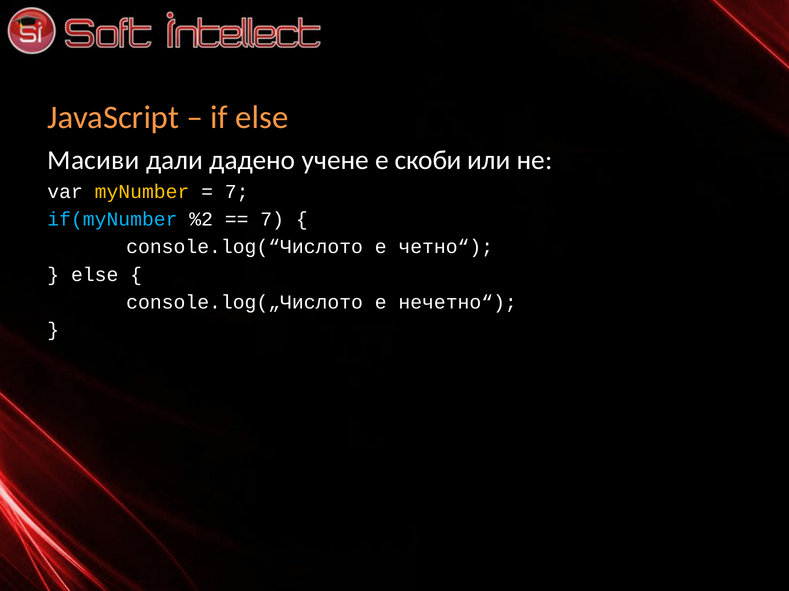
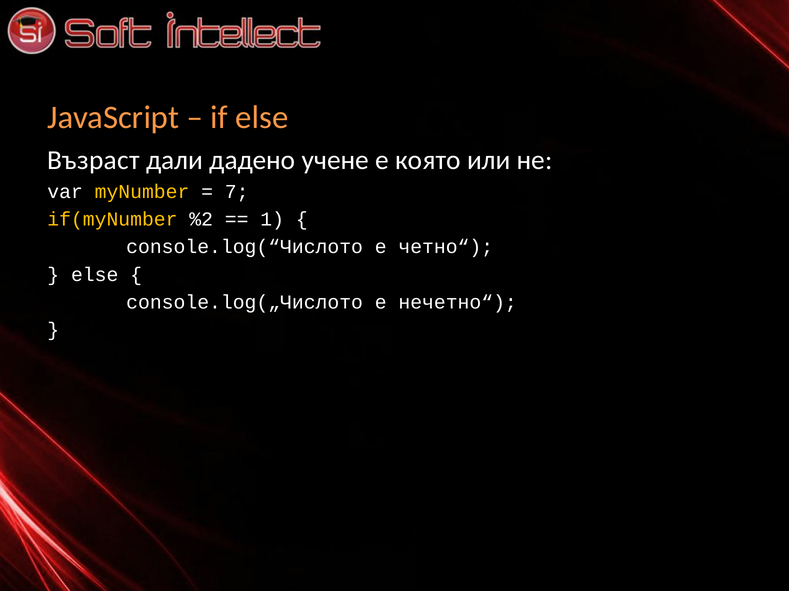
Масиви: Масиви -> Възраст (94, 160)
скоби: скоби -> която (428, 160)
if(myNumber colour: light blue -> yellow (112, 220)
7: 7 -> 1 (272, 220)
